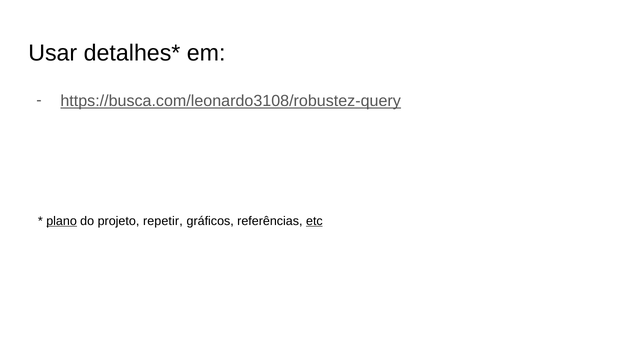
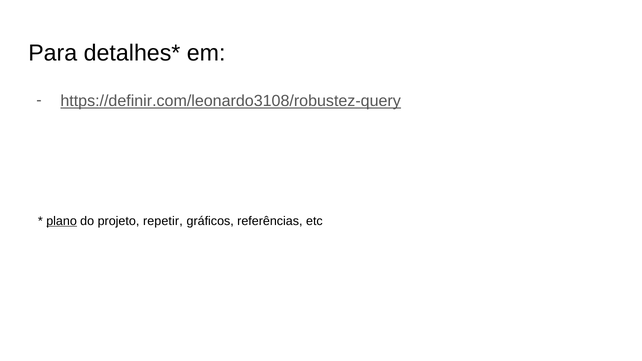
Usar: Usar -> Para (53, 53)
https://busca.com/leonardo3108/robustez-query: https://busca.com/leonardo3108/robustez-query -> https://definir.com/leonardo3108/robustez-query (231, 101)
etc underline: present -> none (314, 221)
